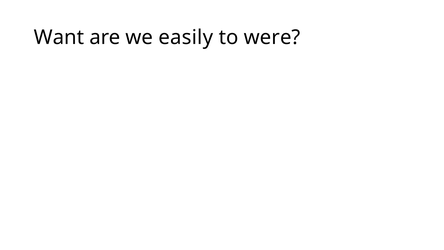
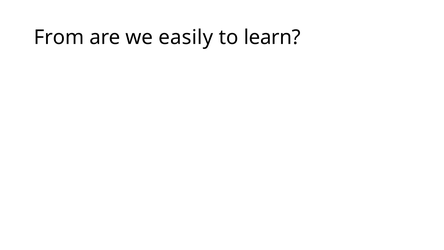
Want: Want -> From (59, 37)
were: were -> learn (272, 37)
